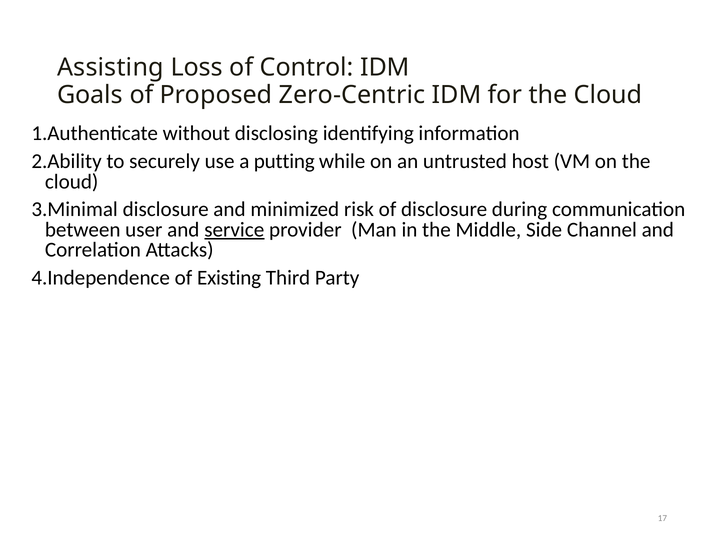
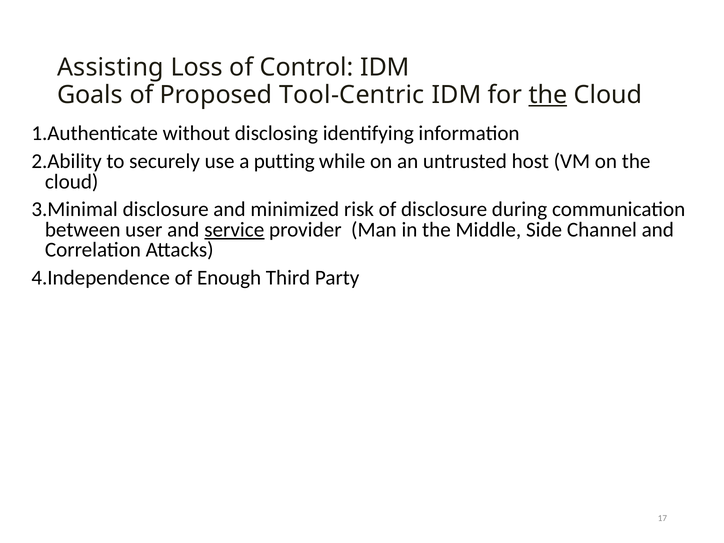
Zero-Centric: Zero-Centric -> Tool-Centric (352, 95)
the underline: none -> present (548, 95)
Existing: Existing -> Enough (229, 278)
